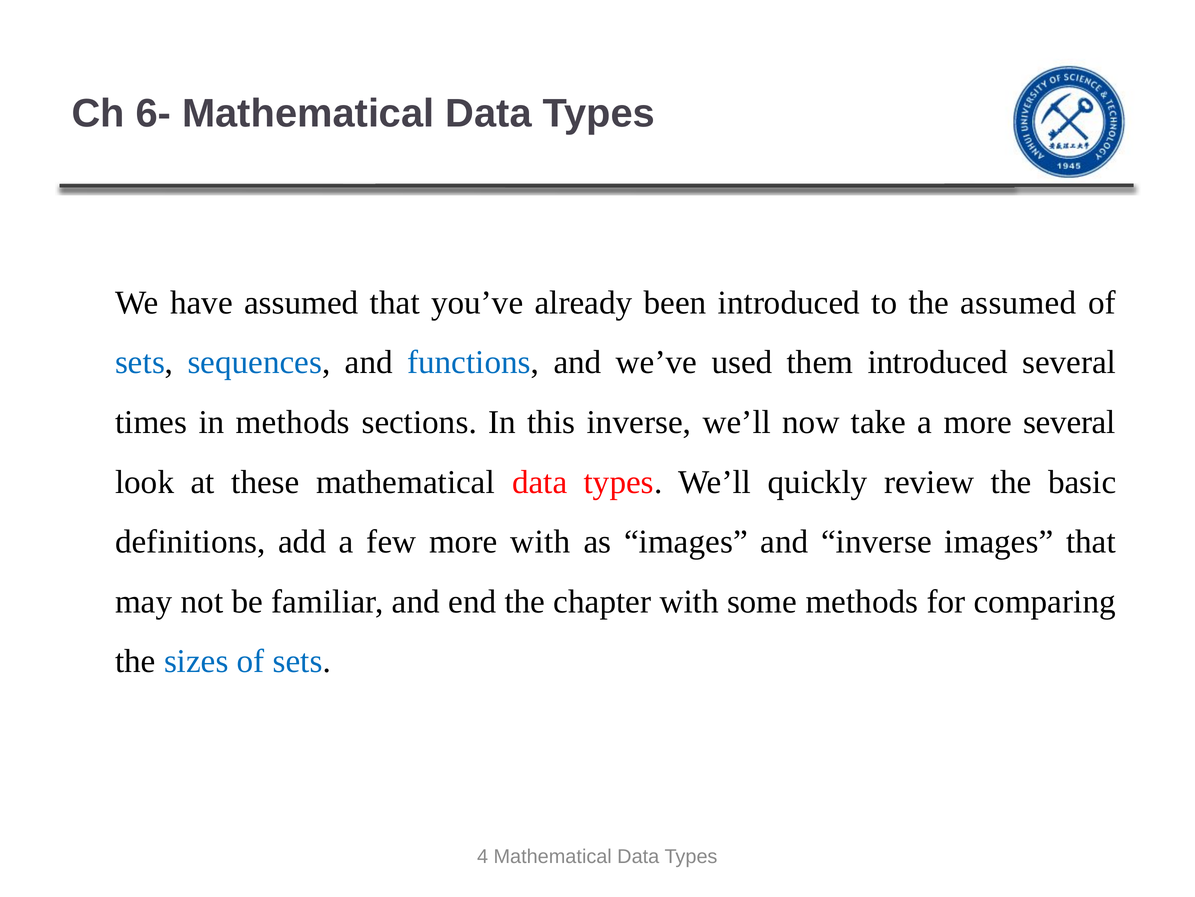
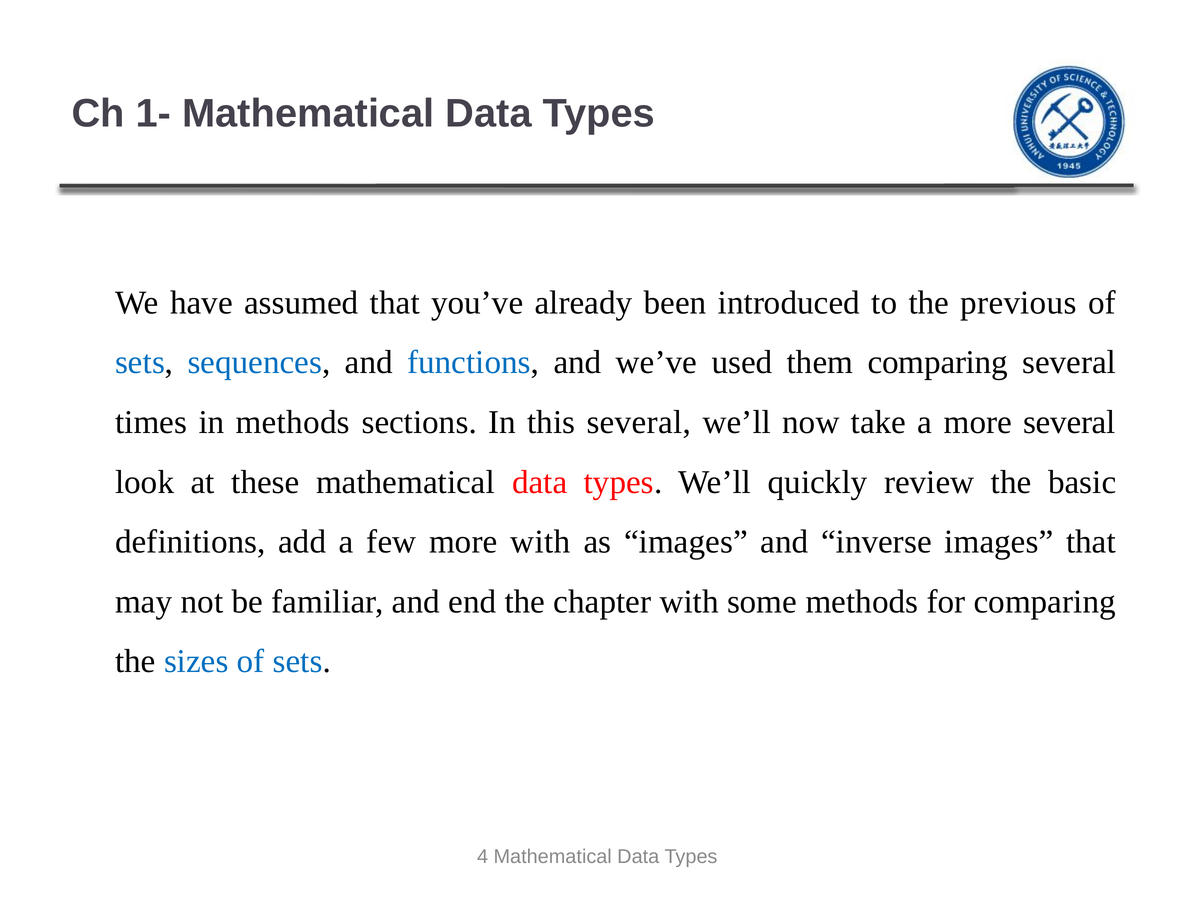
6-: 6- -> 1- (153, 113)
the assumed: assumed -> previous (1018, 302)
them introduced: introduced -> comparing (938, 362)
this inverse: inverse -> several (639, 422)
